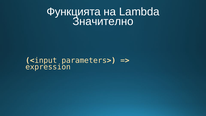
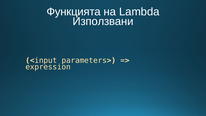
Значително: Значително -> Използвани (103, 21)
